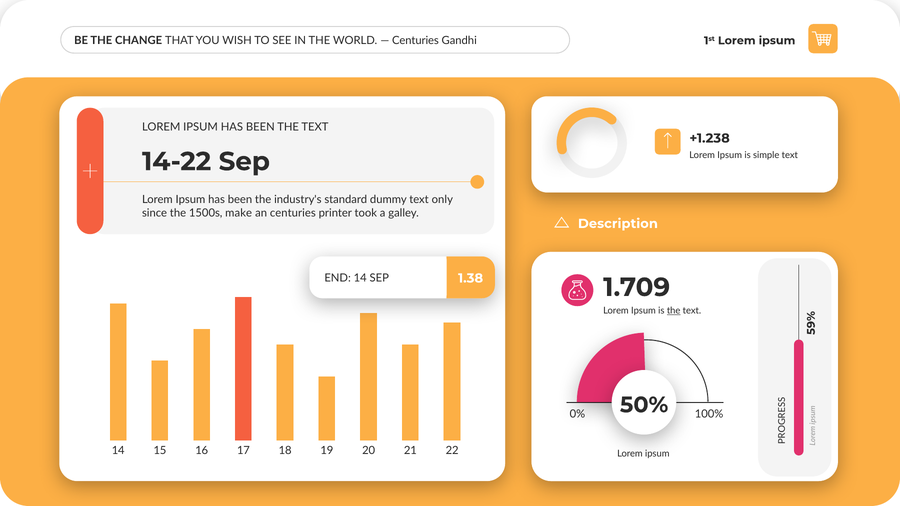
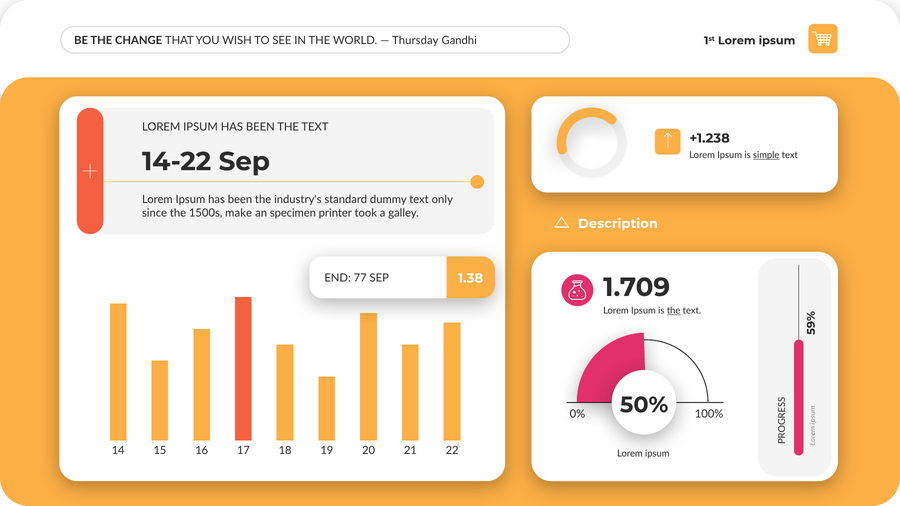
Centuries: Centuries -> Thursday (415, 41)
simple underline: none -> present (766, 155)
an centuries: centuries -> specimen (293, 213)
END 14: 14 -> 77 (360, 278)
